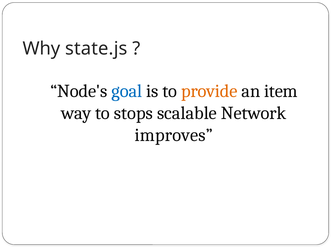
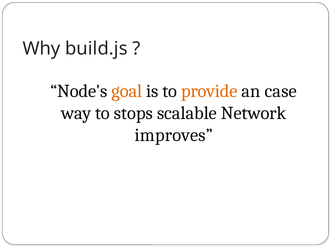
state.js: state.js -> build.js (96, 49)
goal colour: blue -> orange (127, 91)
item: item -> case (281, 91)
